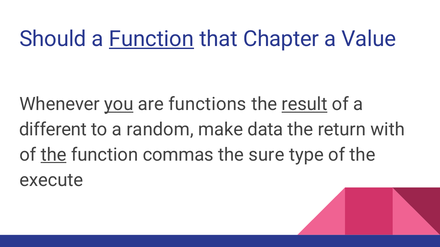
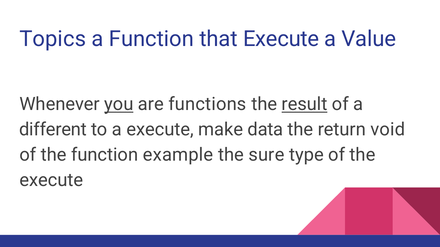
Should: Should -> Topics (53, 39)
Function underline: present -> none (151, 39)
that Chapter: Chapter -> Execute (281, 39)
a random: random -> execute (160, 130)
with: with -> void (388, 130)
the underline: present -> none (54, 155)
commas: commas -> example (178, 155)
